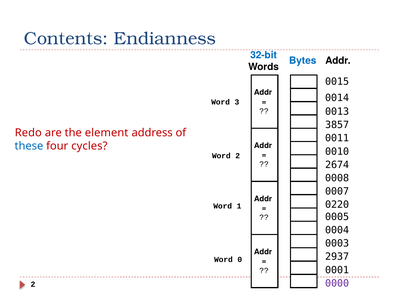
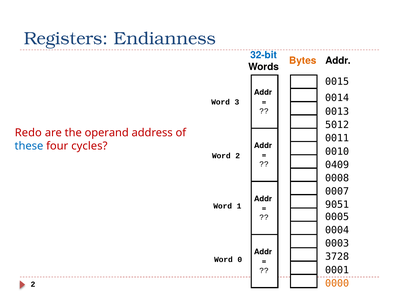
Contents: Contents -> Registers (66, 38)
Bytes colour: blue -> orange (303, 61)
3857: 3857 -> 5012 (337, 125)
element: element -> operand (107, 133)
2674: 2674 -> 0409 (337, 165)
0220: 0220 -> 9051 (337, 205)
2937: 2937 -> 3728 (337, 257)
0000 colour: purple -> orange (337, 284)
